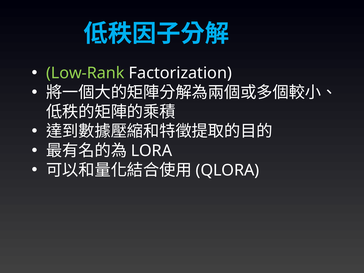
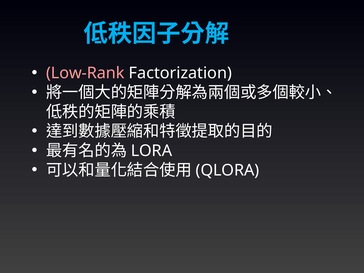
Low-Rank colour: light green -> pink (85, 73)
